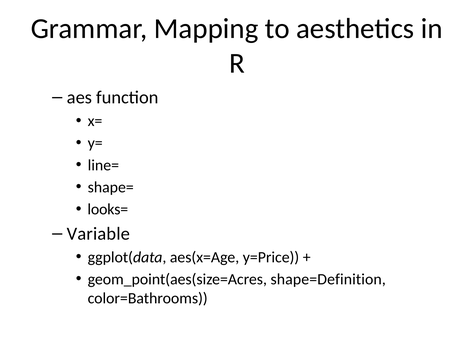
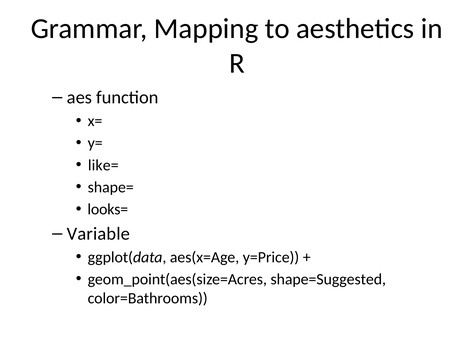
line=: line= -> like= (103, 165)
shape=Definition: shape=Definition -> shape=Suggested (328, 280)
